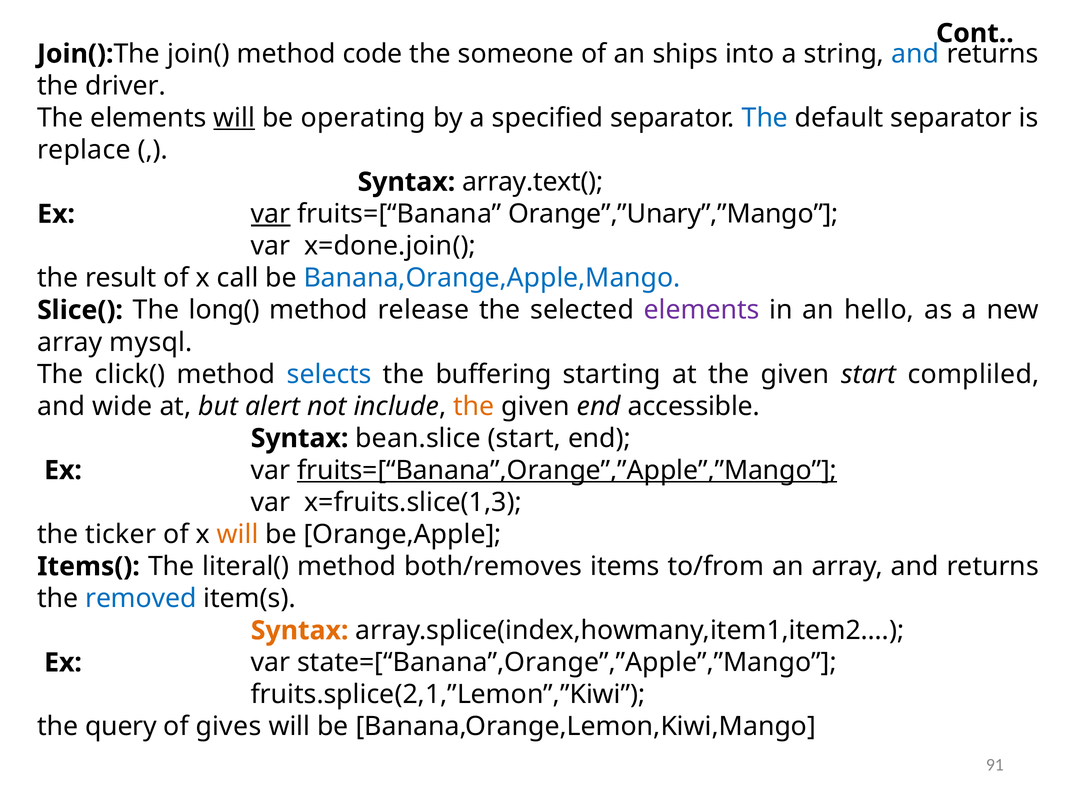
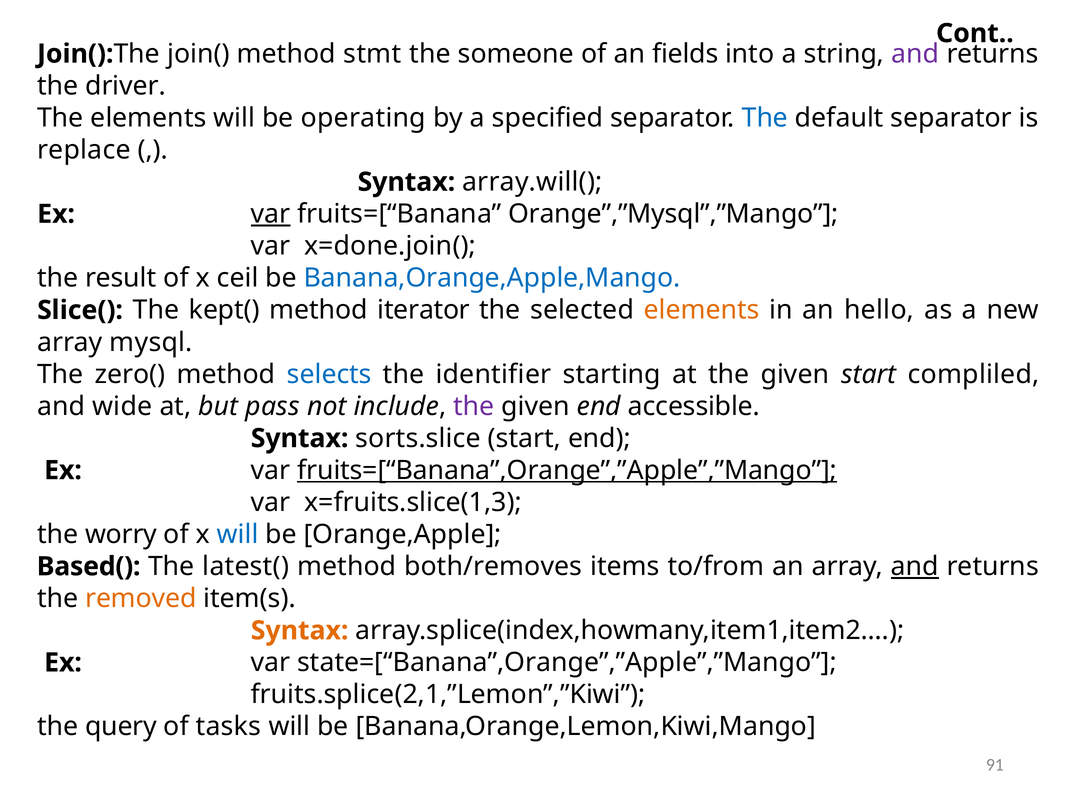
code: code -> stmt (372, 54)
ships: ships -> fields (685, 54)
and colour: blue -> purple (915, 54)
will underline: present -> none (234, 118)
array.text(: array.text( -> array.will( (532, 182)
Orange”,”Unary”,”Mango: Orange”,”Unary”,”Mango -> Orange”,”Mysql”,”Mango (673, 214)
call: call -> ceil (238, 278)
long(: long( -> kept( (224, 310)
release: release -> iterator (424, 310)
elements colour: purple -> orange (702, 310)
click(: click( -> zero( (130, 374)
buffering: buffering -> identifier (494, 374)
alert: alert -> pass (273, 406)
the colour: orange -> purple (474, 406)
bean.slice: bean.slice -> sorts.slice (418, 438)
ticker: ticker -> worry (121, 534)
will colour: orange -> blue (238, 534)
Items(: Items( -> Based( (89, 566)
literal(: literal( -> latest( (246, 566)
and underline: none -> present (915, 566)
removed colour: blue -> orange (141, 599)
gives: gives -> tasks (229, 727)
